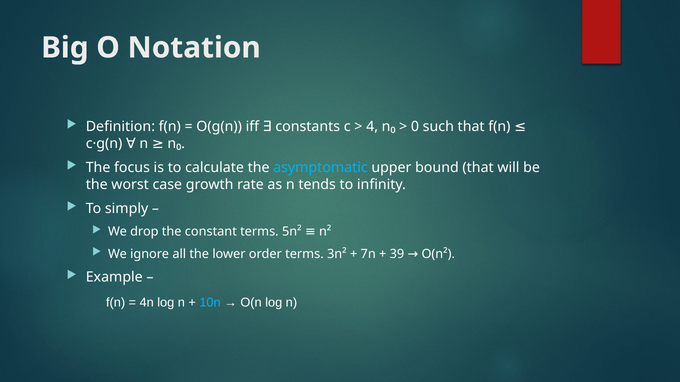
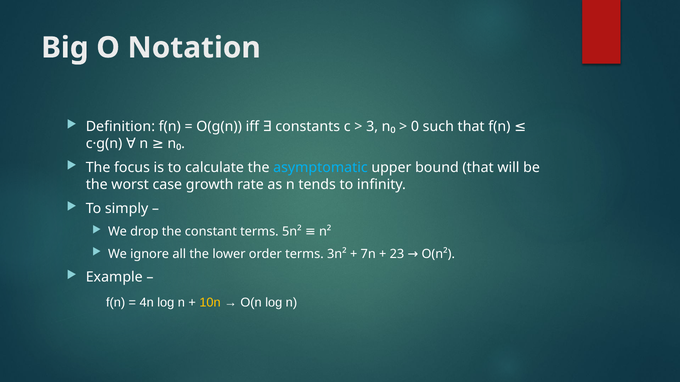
4: 4 -> 3 (372, 127)
39: 39 -> 23 (397, 254)
10n colour: light blue -> yellow (210, 303)
